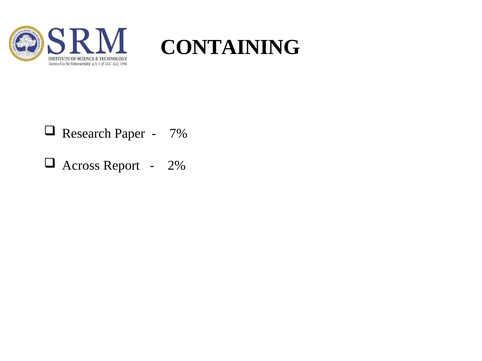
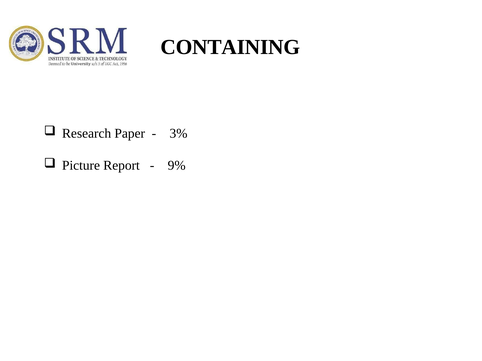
7%: 7% -> 3% (178, 133)
Across: Across -> Picture (81, 166)
2%: 2% -> 9% (177, 166)
